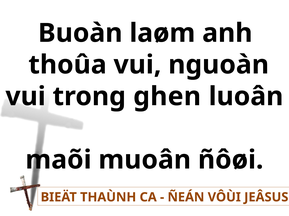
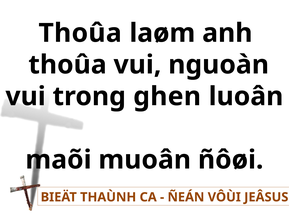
Buoàn: Buoàn -> Thoûa (80, 33)
